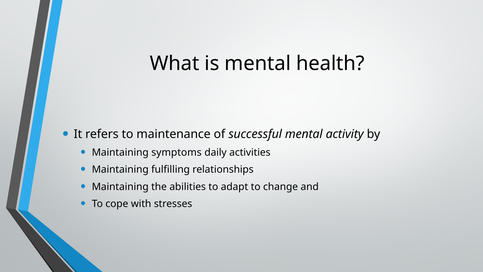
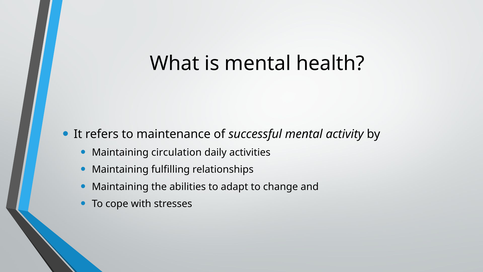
symptoms: symptoms -> circulation (176, 152)
